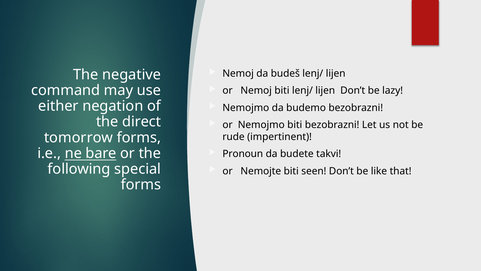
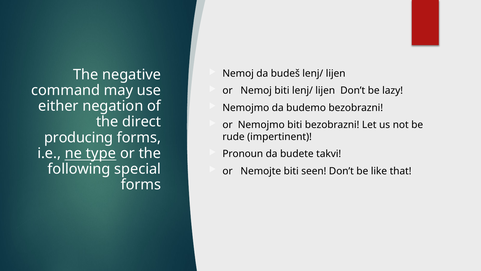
tomorrow: tomorrow -> producing (79, 137)
bare: bare -> type (101, 153)
